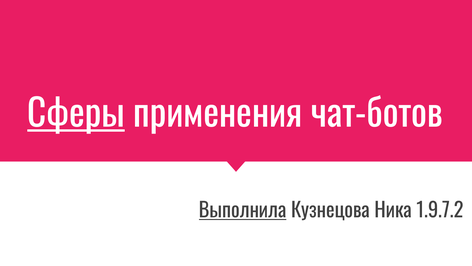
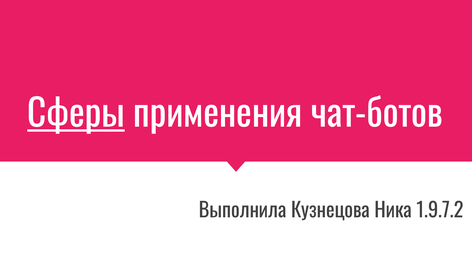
Выполнила underline: present -> none (243, 210)
